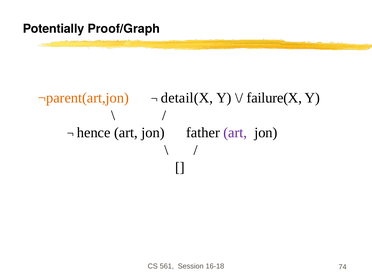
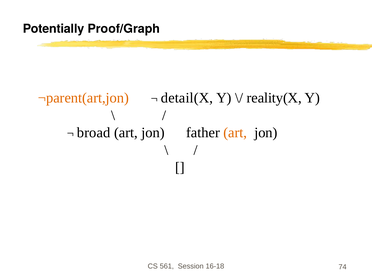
failure(X: failure(X -> reality(X (274, 98)
hence: hence -> broad (94, 133)
art colour: purple -> orange (235, 133)
